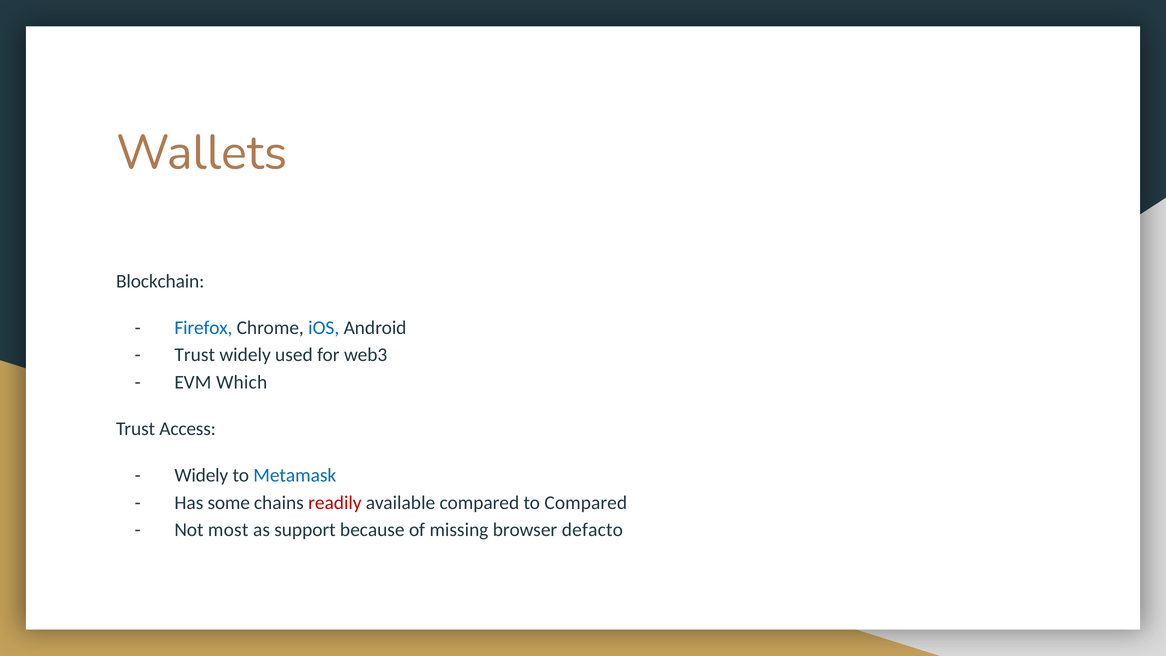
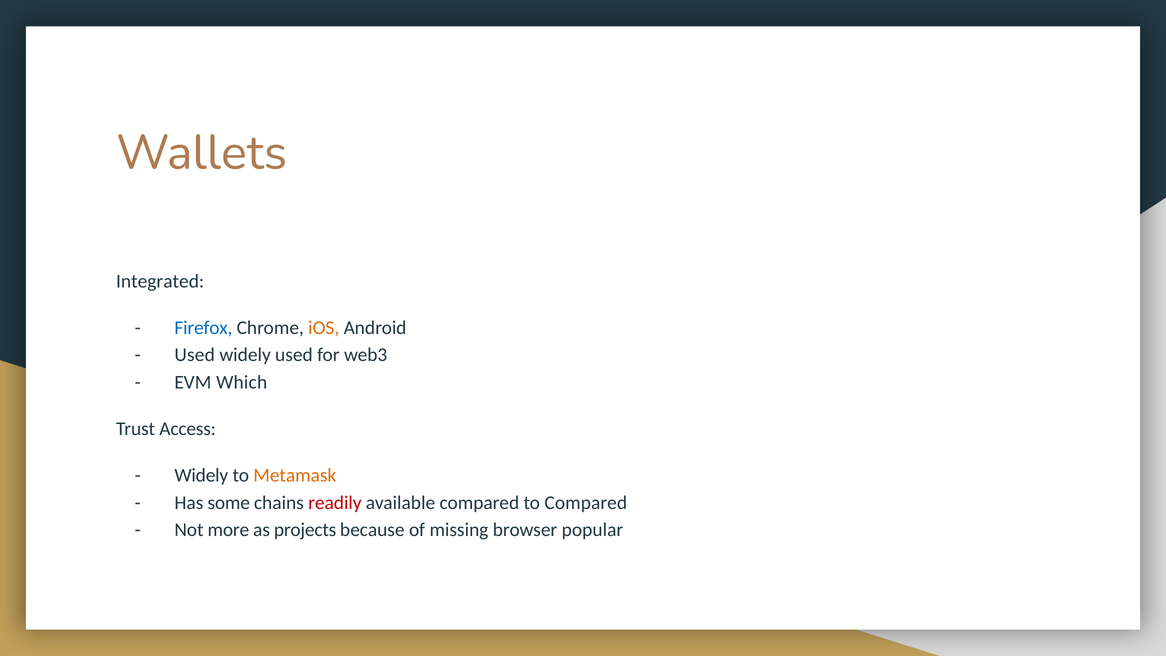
Blockchain: Blockchain -> Integrated (160, 281)
iOS colour: blue -> orange (324, 328)
Trust: Trust -> Used (195, 355)
Metamask colour: blue -> orange (295, 475)
most: most -> more (228, 530)
support: support -> projects (305, 530)
defacto: defacto -> popular (592, 530)
